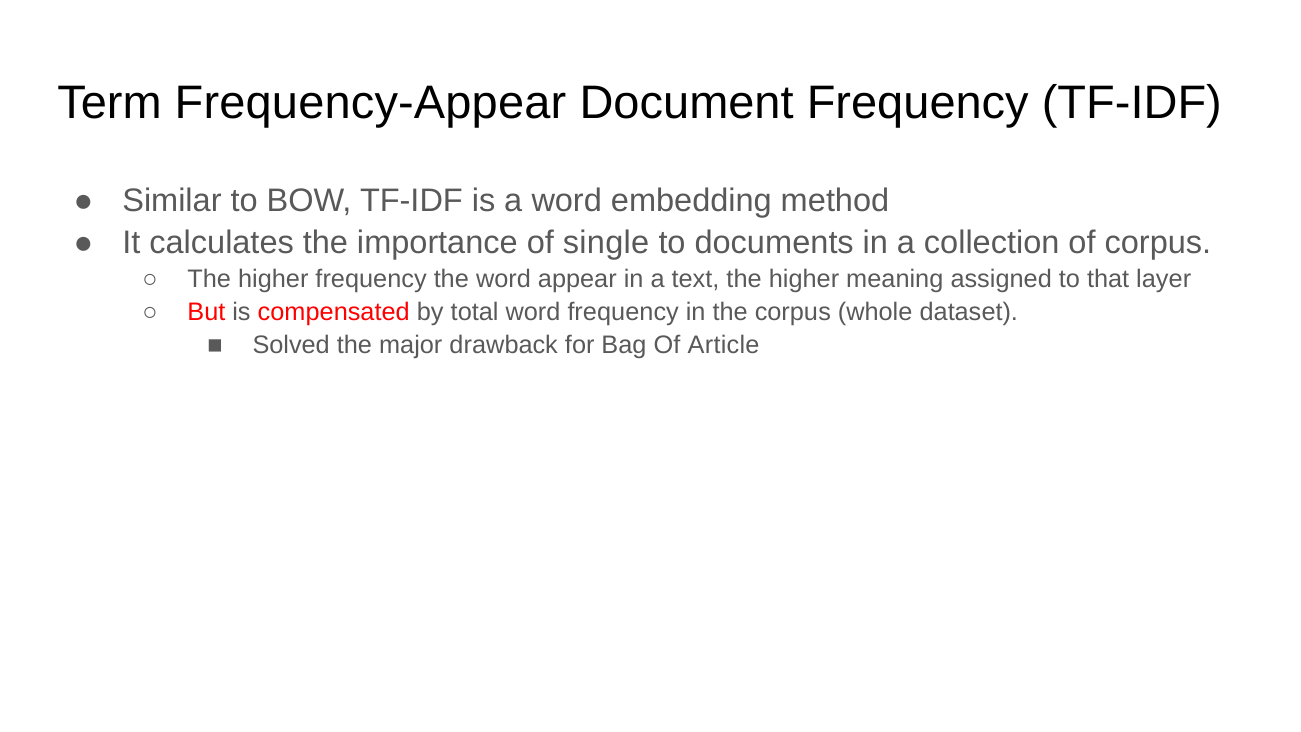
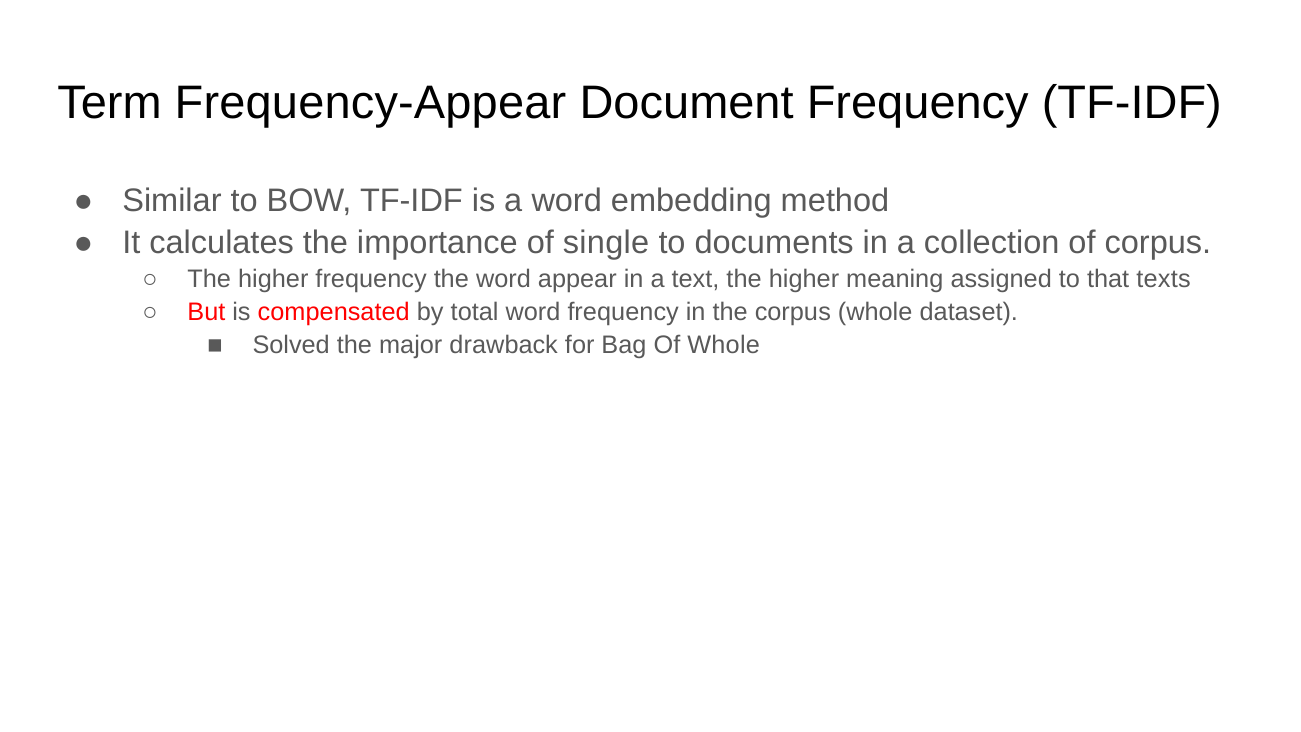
layer: layer -> texts (1164, 280)
Of Article: Article -> Whole (724, 345)
